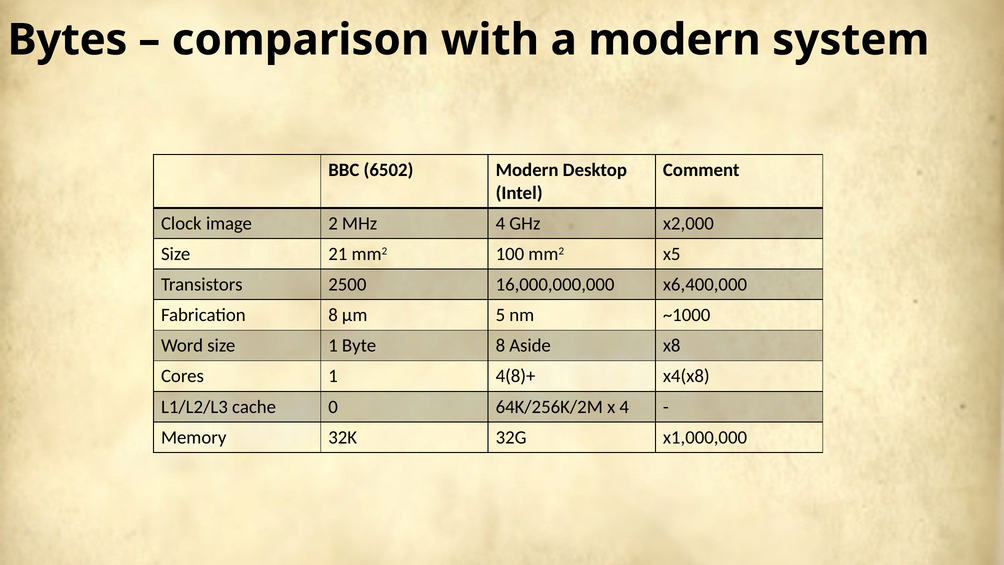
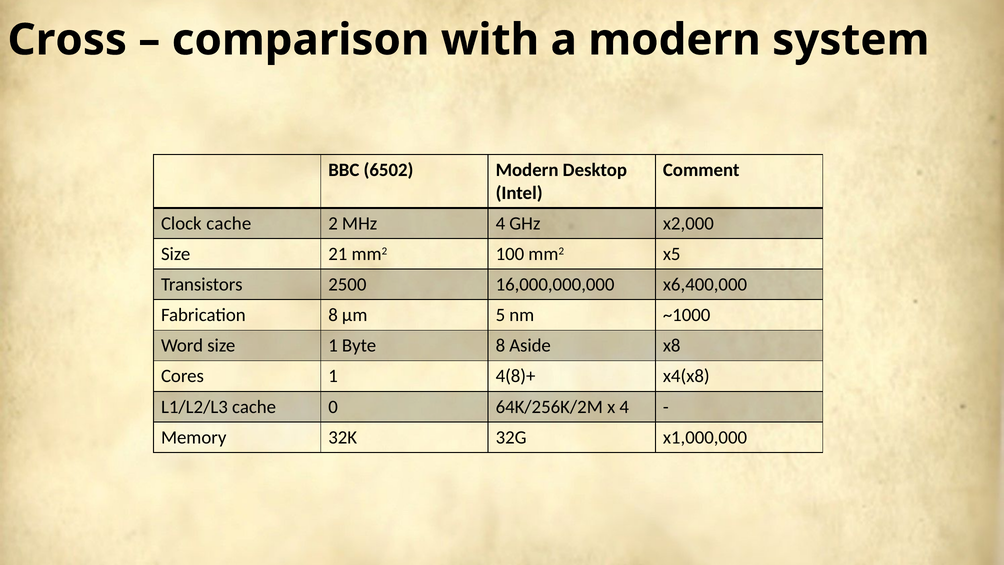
Bytes: Bytes -> Cross (67, 40)
Clock image: image -> cache (229, 223)
